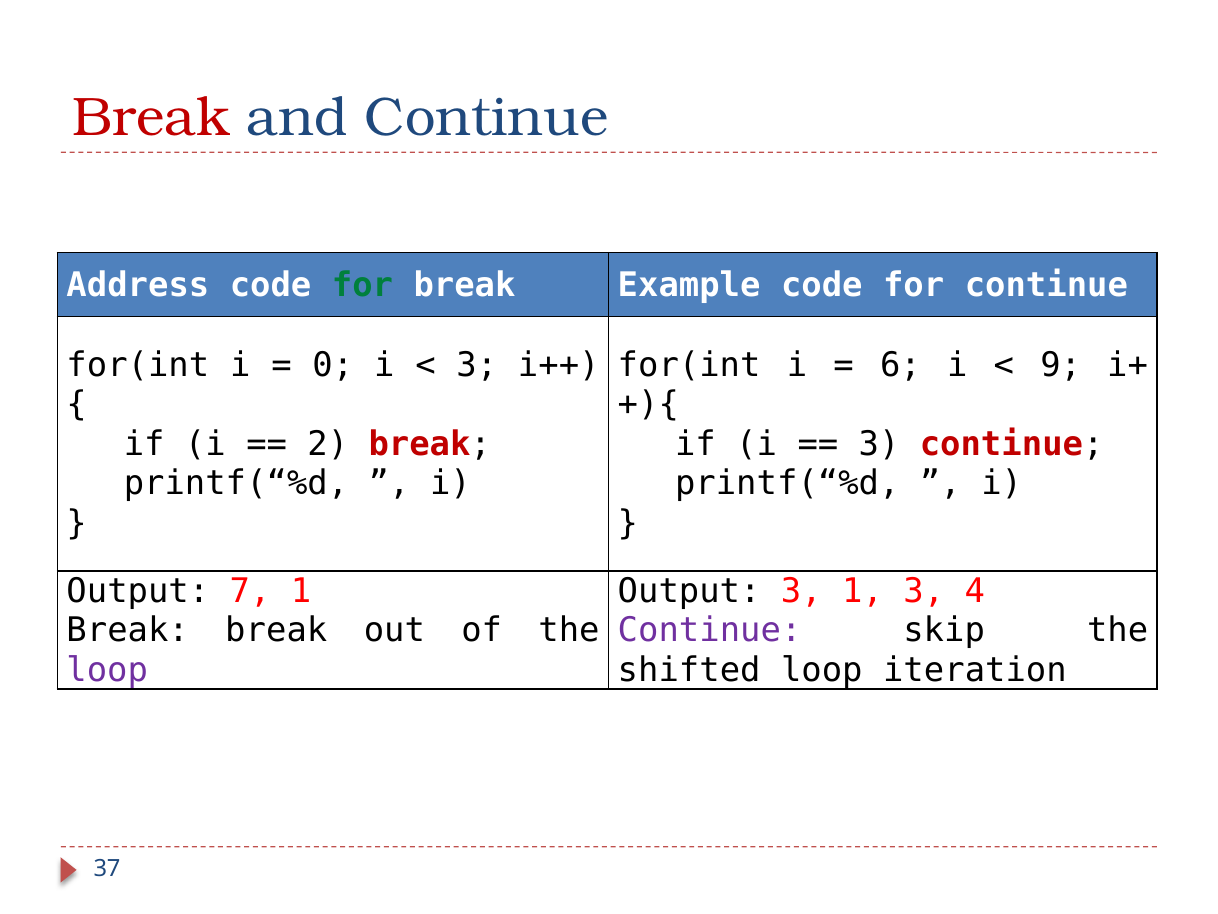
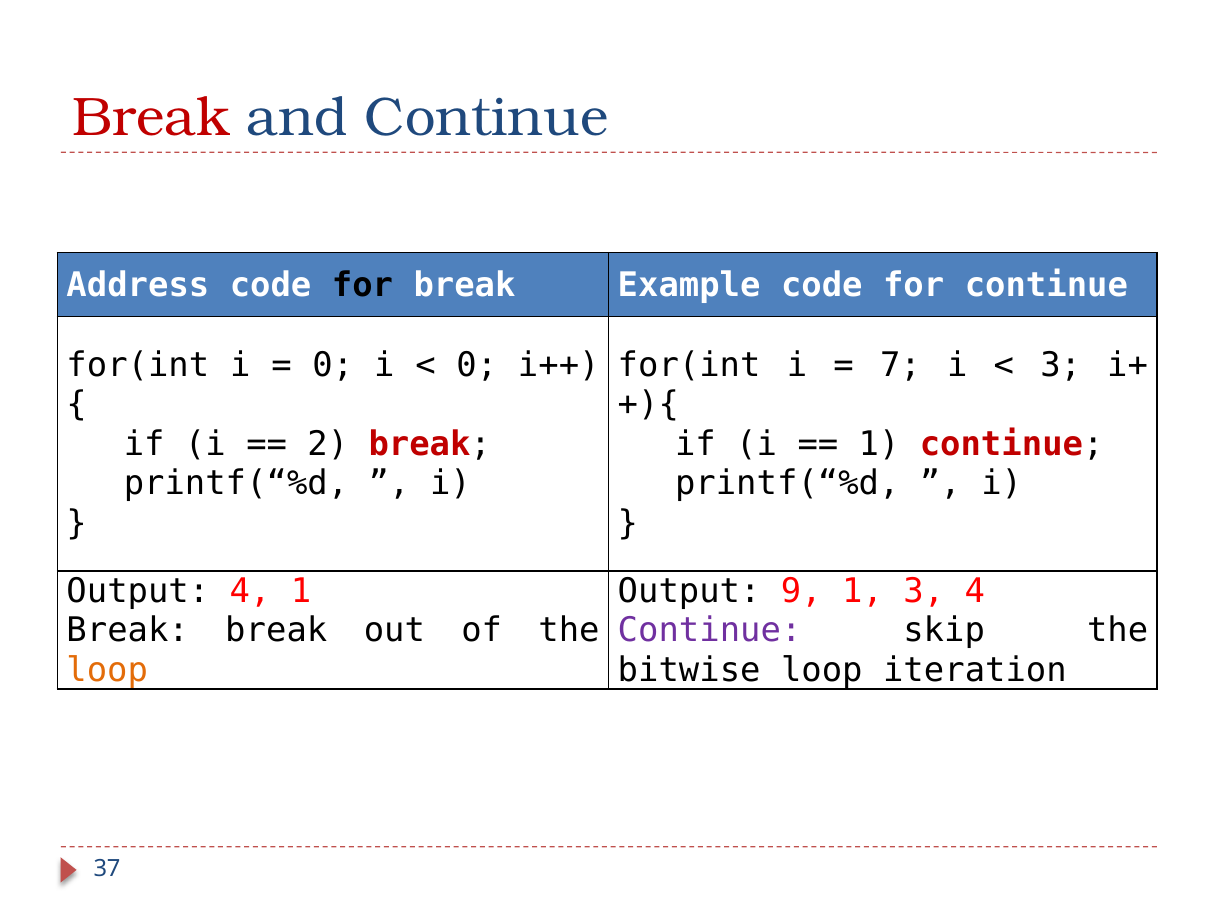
for colour: green -> black (362, 285)
3: 3 -> 0 (477, 365)
6: 6 -> 7 (900, 365)
9: 9 -> 3 (1061, 365)
3: 3 -> 1 (879, 444)
Output 7: 7 -> 4 (250, 591)
Output 3: 3 -> 9 (801, 591)
loop colour: purple -> orange (107, 670)
shifted: shifted -> bitwise (689, 670)
